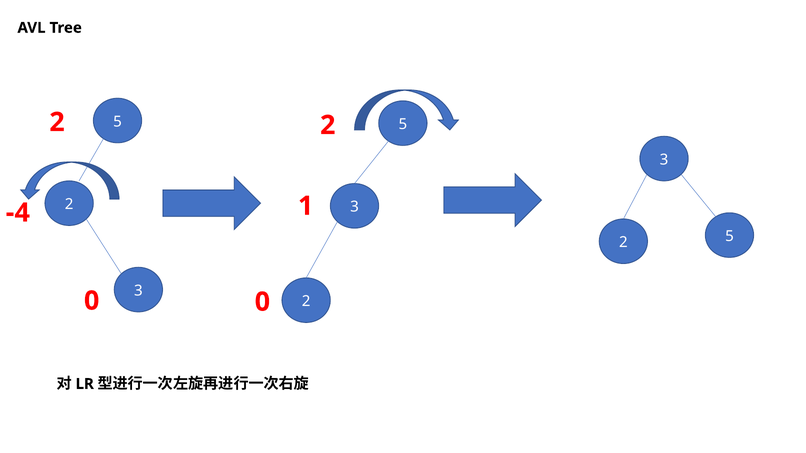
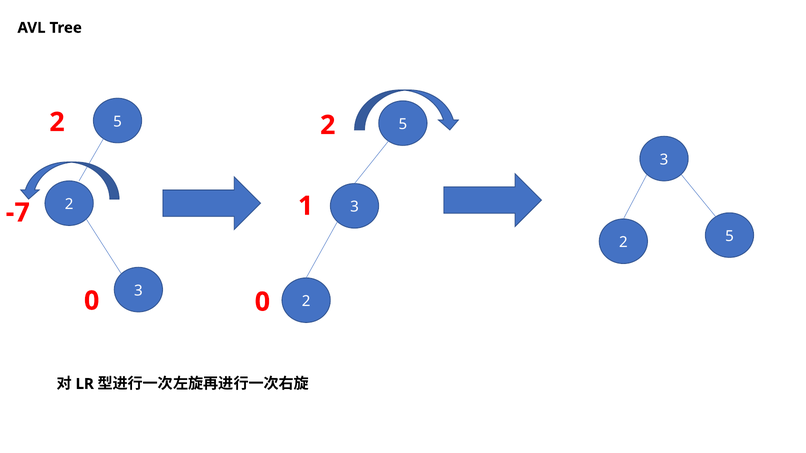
-4: -4 -> -7 (18, 213)
